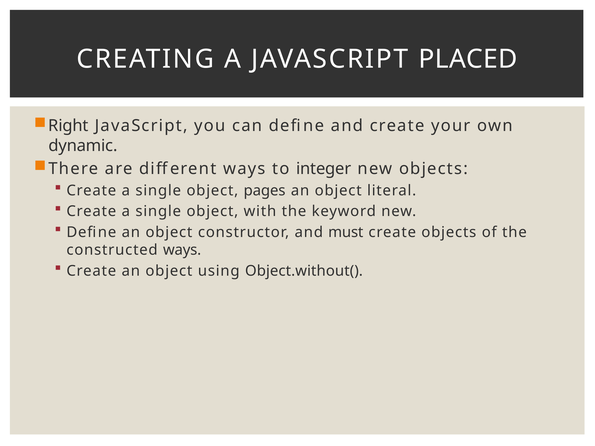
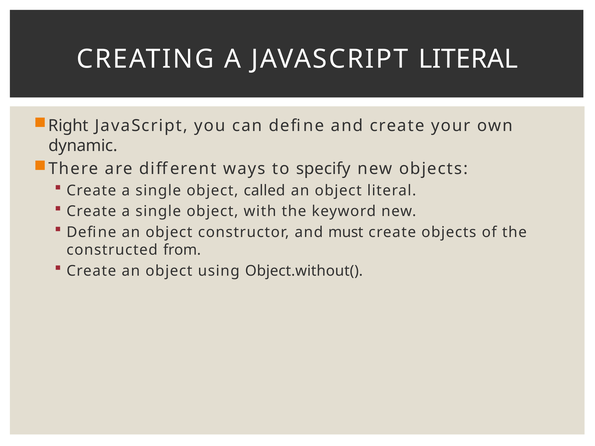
JAVASCRIPT PLACED: PLACED -> LITERAL (468, 59)
integer: integer -> specify (323, 169)
pages: pages -> called (264, 191)
constructed ways: ways -> from (182, 250)
